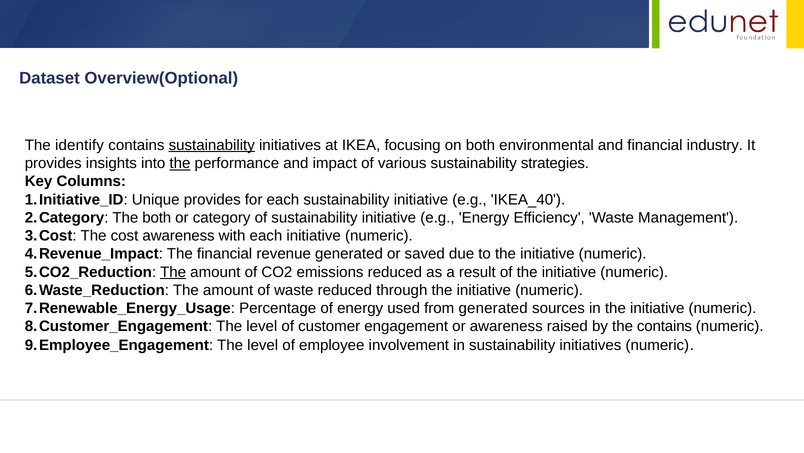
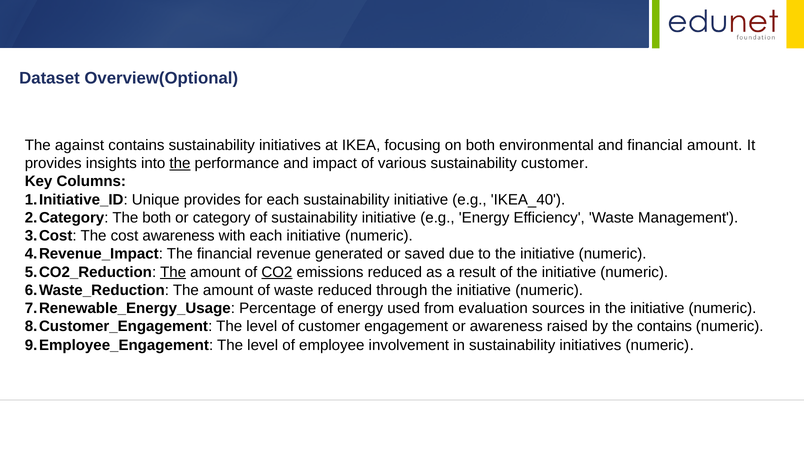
identify: identify -> against (80, 145)
sustainability underline: present -> none (212, 145)
financial industry: industry -> amount (715, 145)
sustainability strategies: strategies -> customer (555, 163)
CO2 underline: none -> present (277, 272)
from generated: generated -> evaluation (493, 308)
